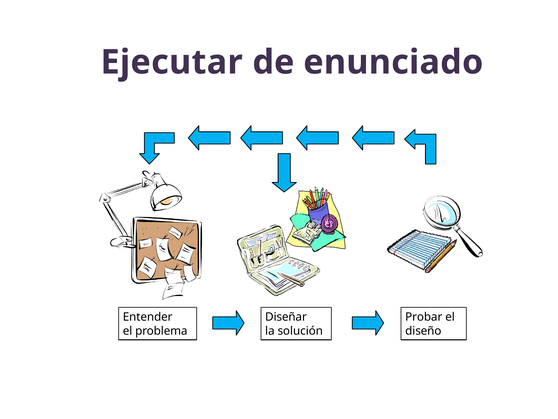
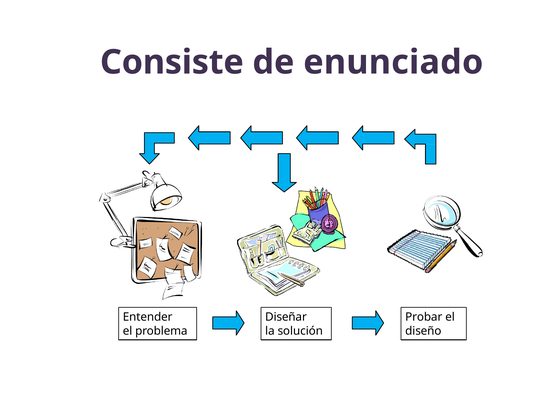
Ejecutar: Ejecutar -> Consiste (172, 62)
